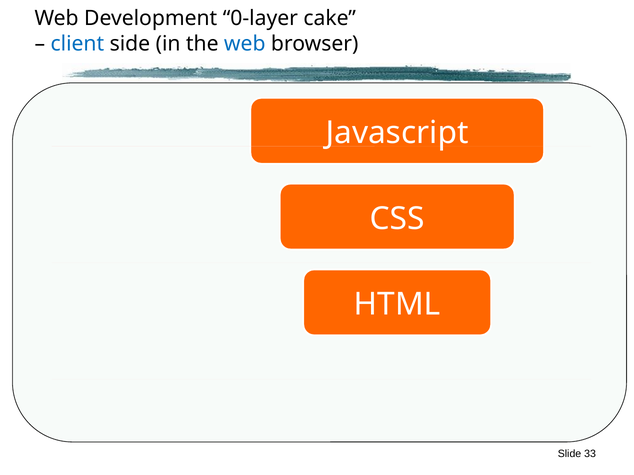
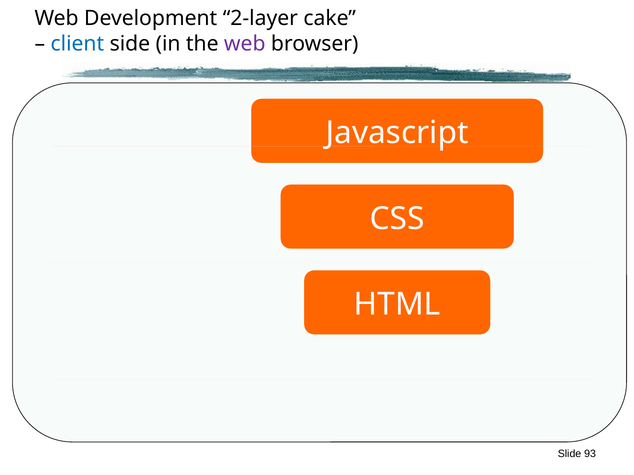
0-layer: 0-layer -> 2-layer (260, 18)
web colour: blue -> purple (245, 44)
33: 33 -> 93 (590, 454)
